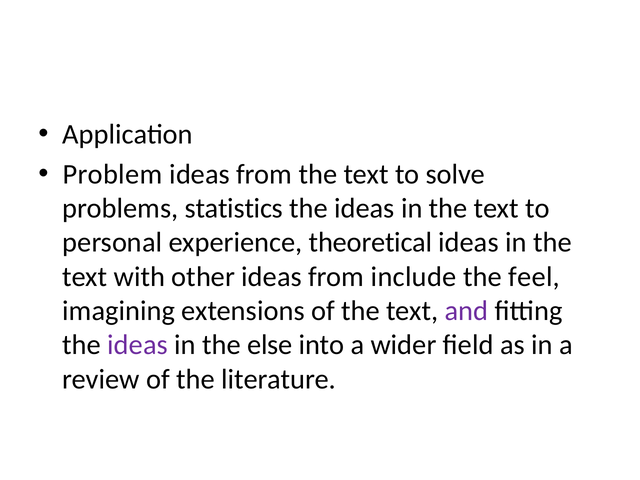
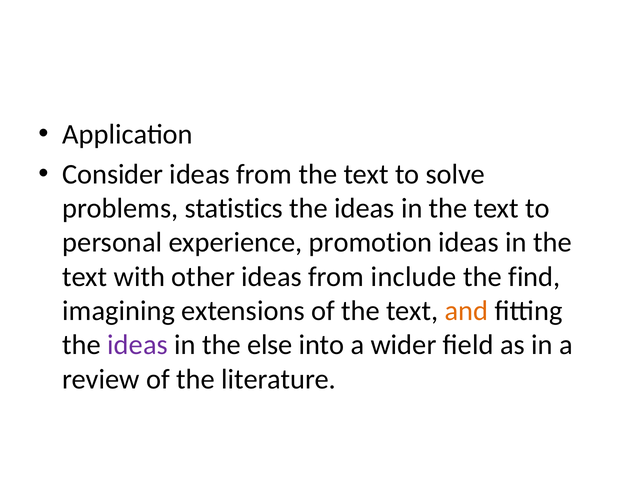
Problem: Problem -> Consider (113, 174)
theoretical: theoretical -> promotion (370, 242)
feel: feel -> find (534, 277)
and colour: purple -> orange (466, 311)
